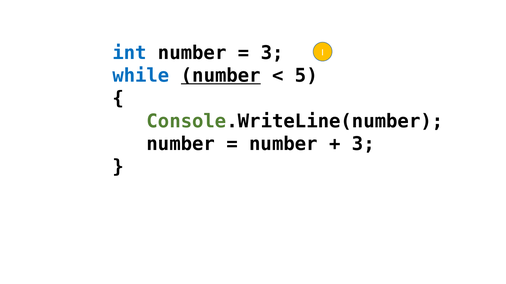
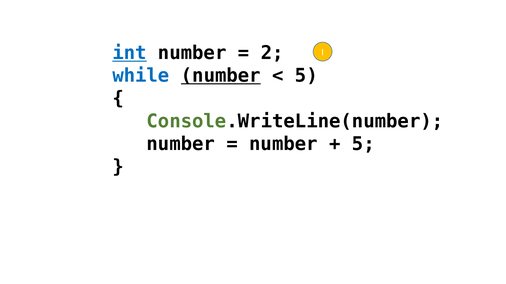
int underline: none -> present (129, 53)
3: 3 -> 2 (272, 53)
3: 3 -> 5 (363, 144)
